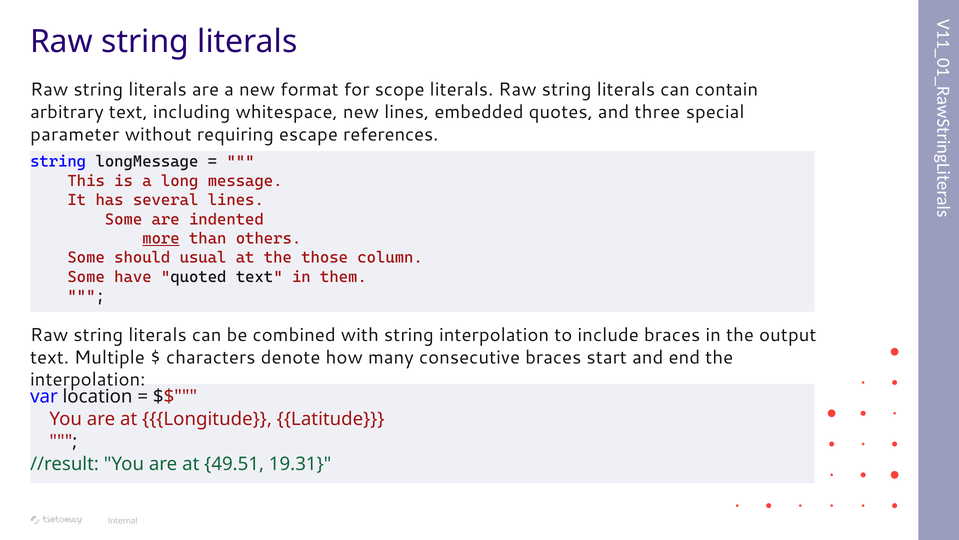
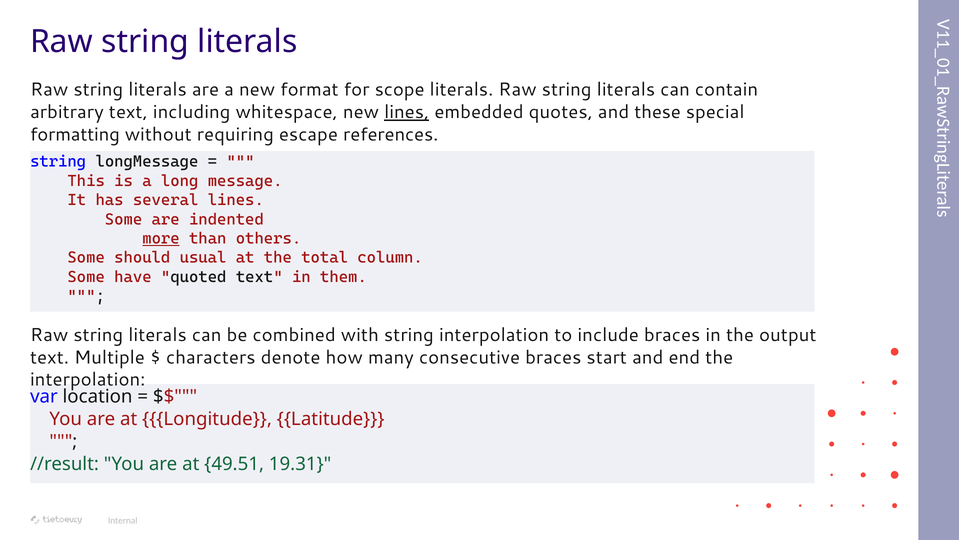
lines underline: none -> present (407, 112)
three: three -> these (658, 112)
parameter: parameter -> formatting (75, 135)
those: those -> total (325, 257)
